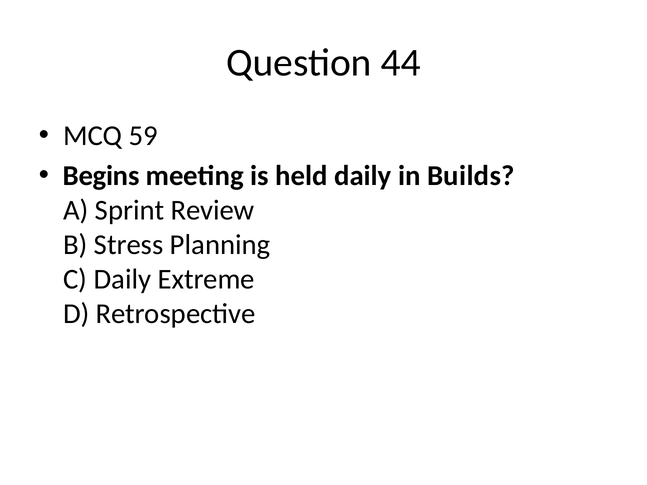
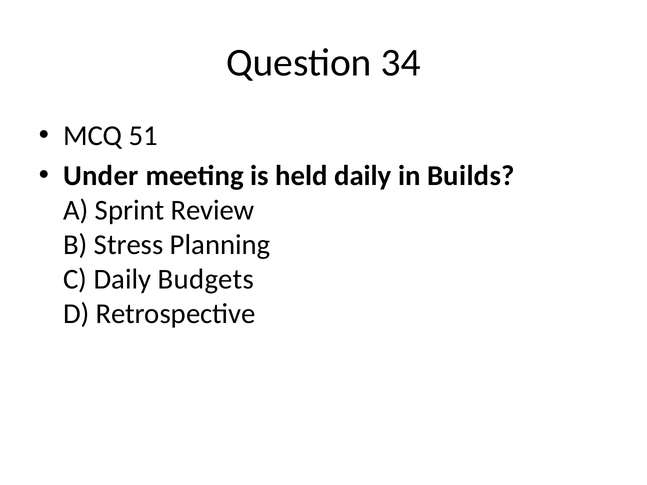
44: 44 -> 34 (401, 63)
59: 59 -> 51 (143, 136)
Begins: Begins -> Under (101, 176)
Extreme: Extreme -> Budgets (206, 280)
